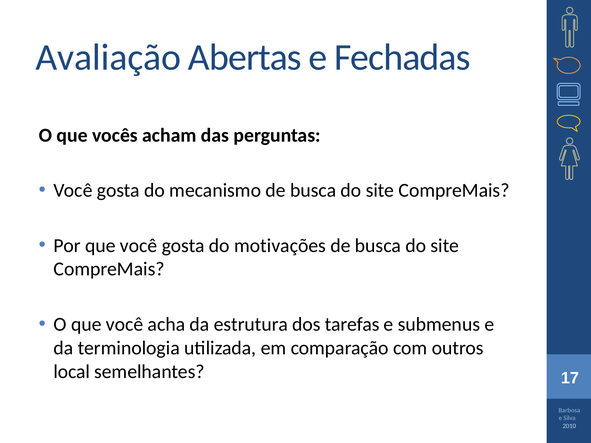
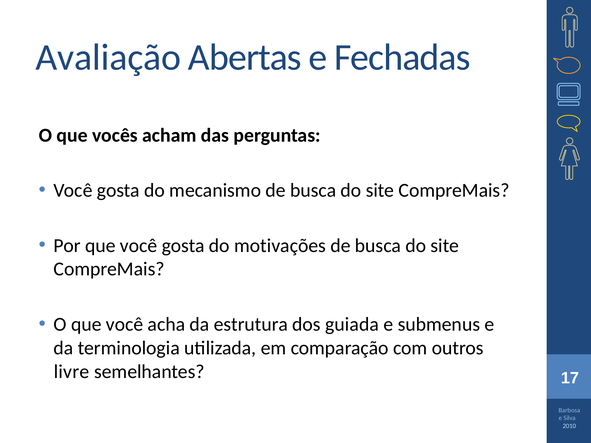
tarefas: tarefas -> guiada (352, 324)
local: local -> livre (72, 372)
